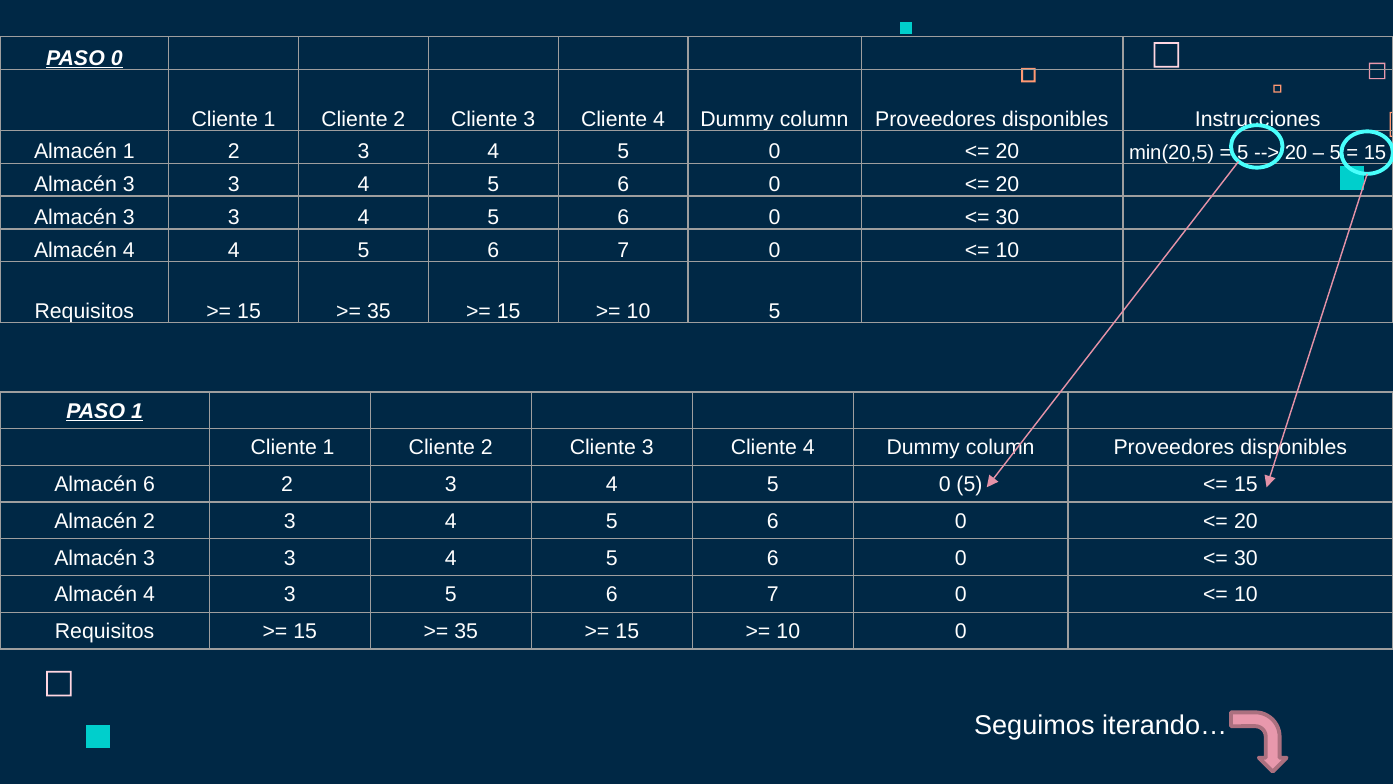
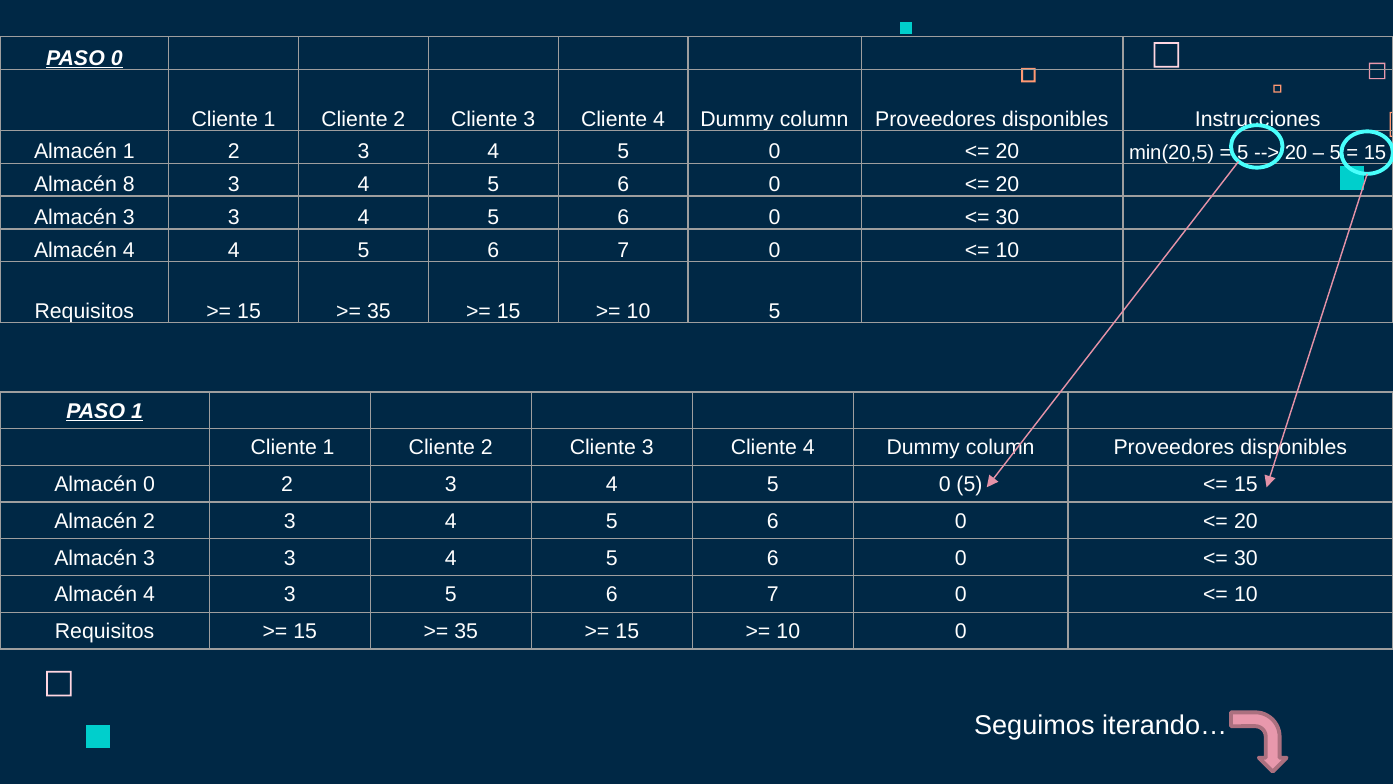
3: 3 -> 8 (129, 185)
Almacén 6: 6 -> 0 (149, 484)
